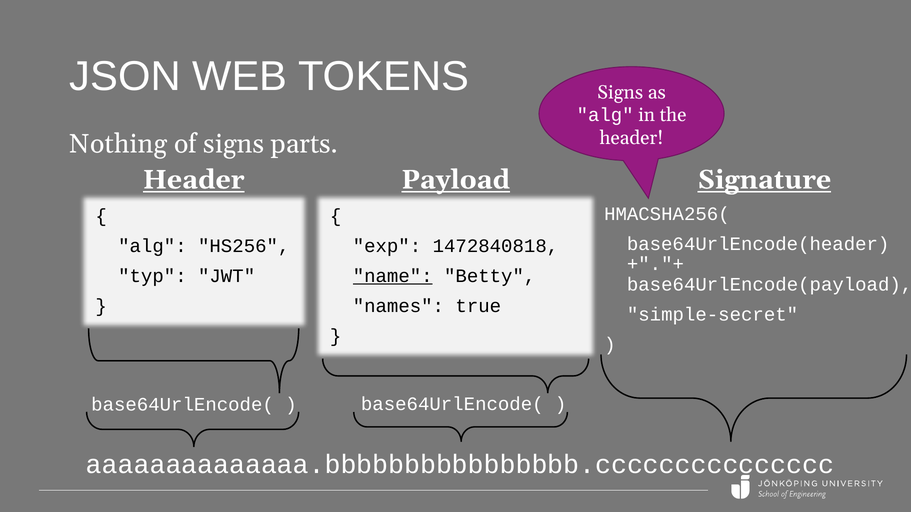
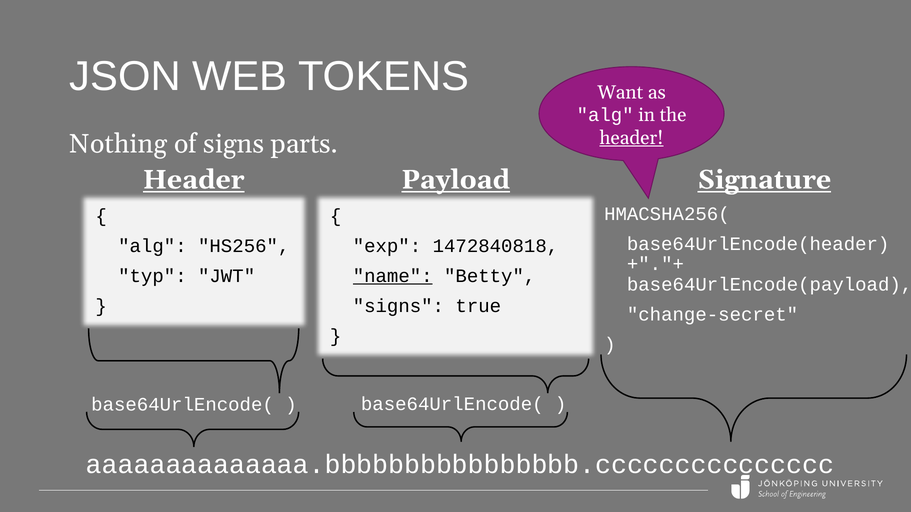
Signs: Signs -> Want (620, 92)
header underline: none -> present (632, 138)
names: names -> signs (398, 306)
simple-secret: simple-secret -> change-secret (713, 315)
